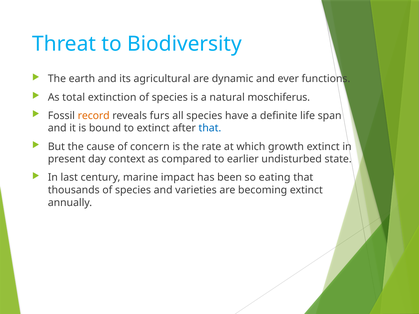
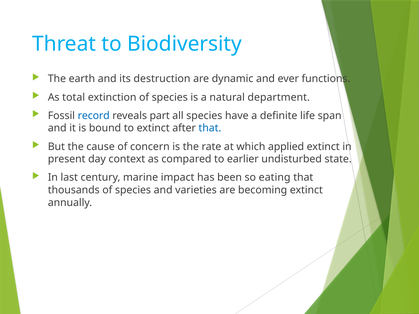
agricultural: agricultural -> destruction (162, 79)
moschiferus: moschiferus -> department (279, 97)
record colour: orange -> blue (94, 116)
furs: furs -> part (160, 116)
growth: growth -> applied (286, 147)
